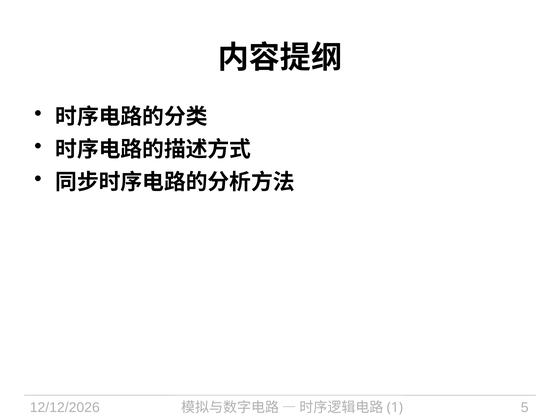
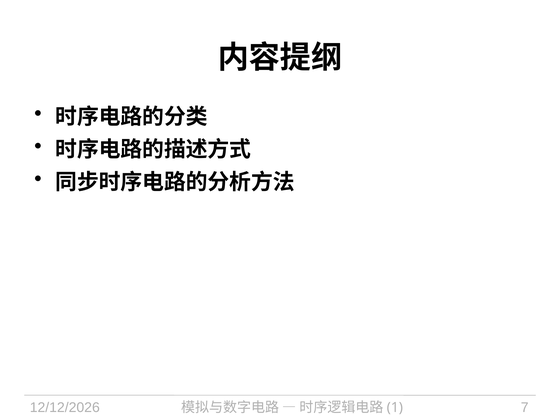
5: 5 -> 7 (525, 407)
